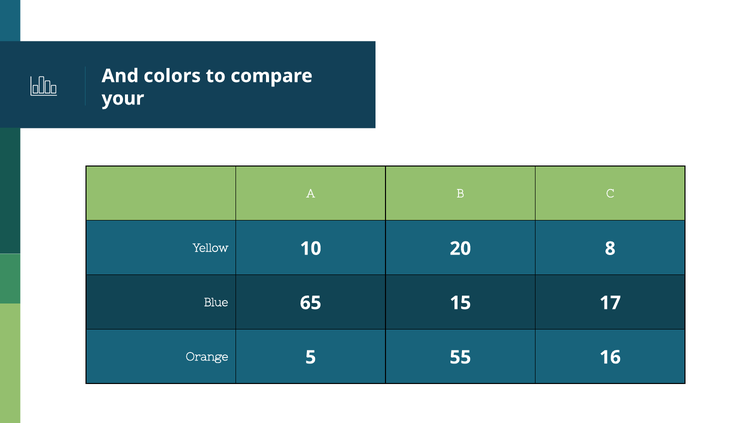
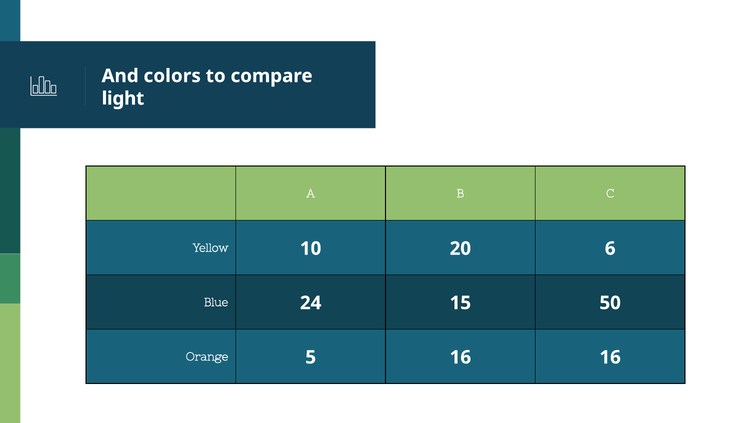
your: your -> light (123, 98)
8: 8 -> 6 (610, 248)
65: 65 -> 24 (311, 303)
17: 17 -> 50 (610, 303)
5 55: 55 -> 16 (460, 357)
